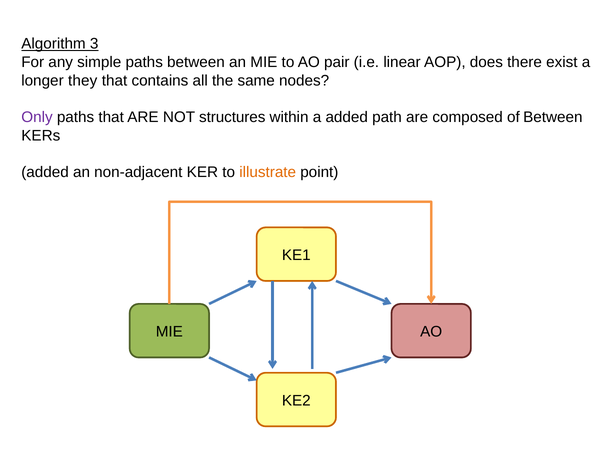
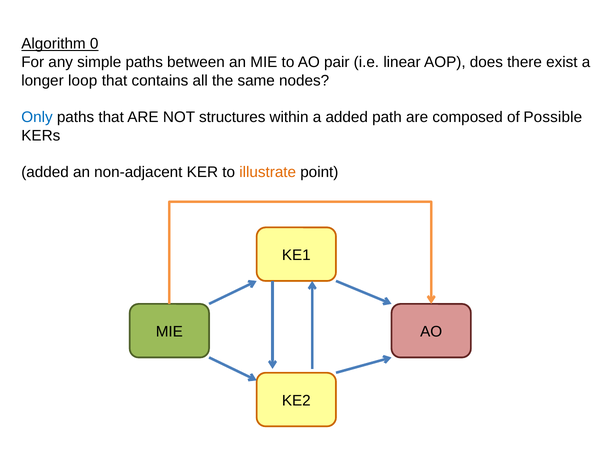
3: 3 -> 0 (94, 44)
they: they -> loop (83, 80)
Only colour: purple -> blue (37, 117)
of Between: Between -> Possible (553, 117)
